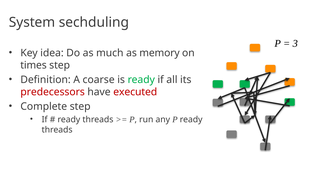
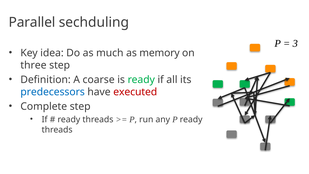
System: System -> Parallel (32, 22)
times: times -> three (33, 65)
predecessors colour: red -> blue (53, 92)
